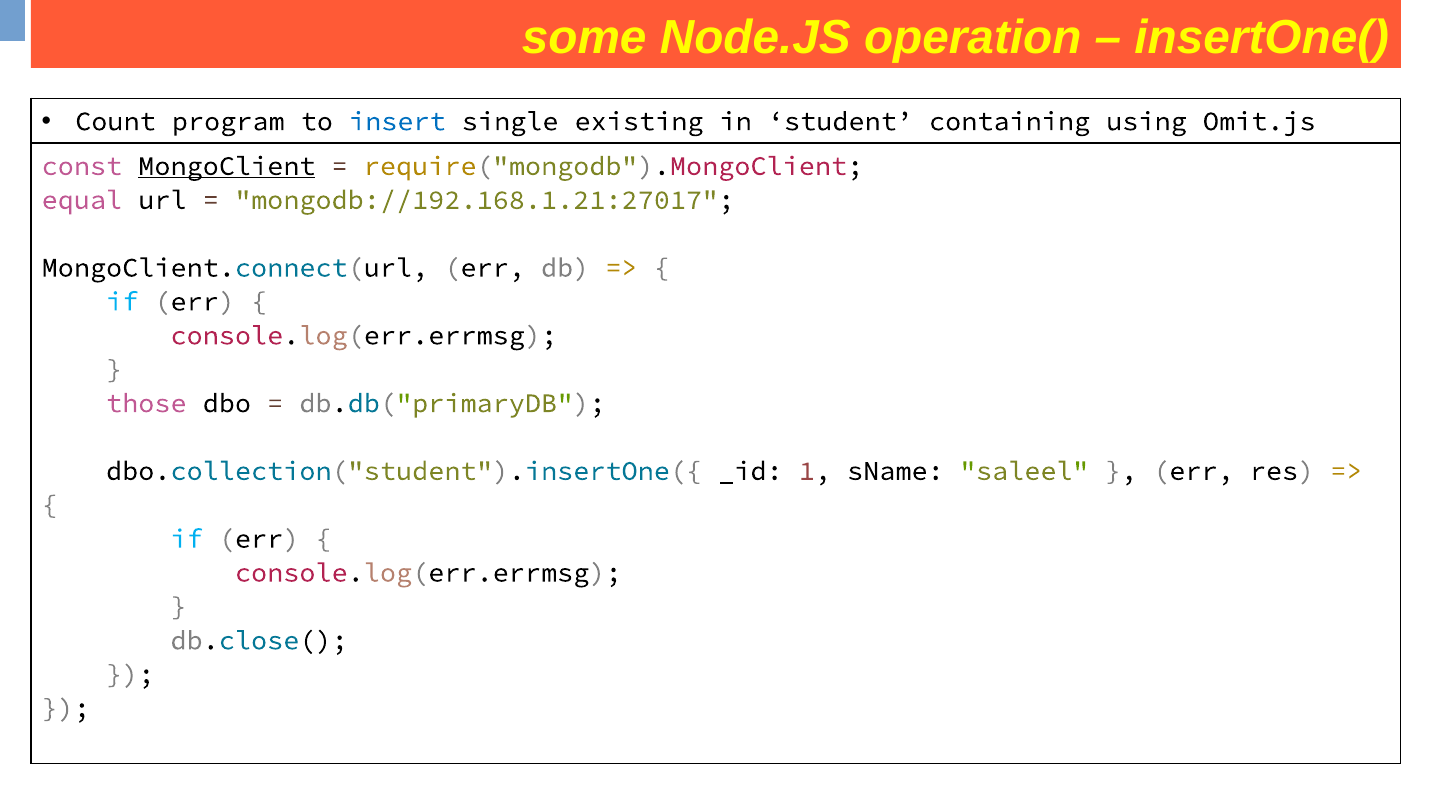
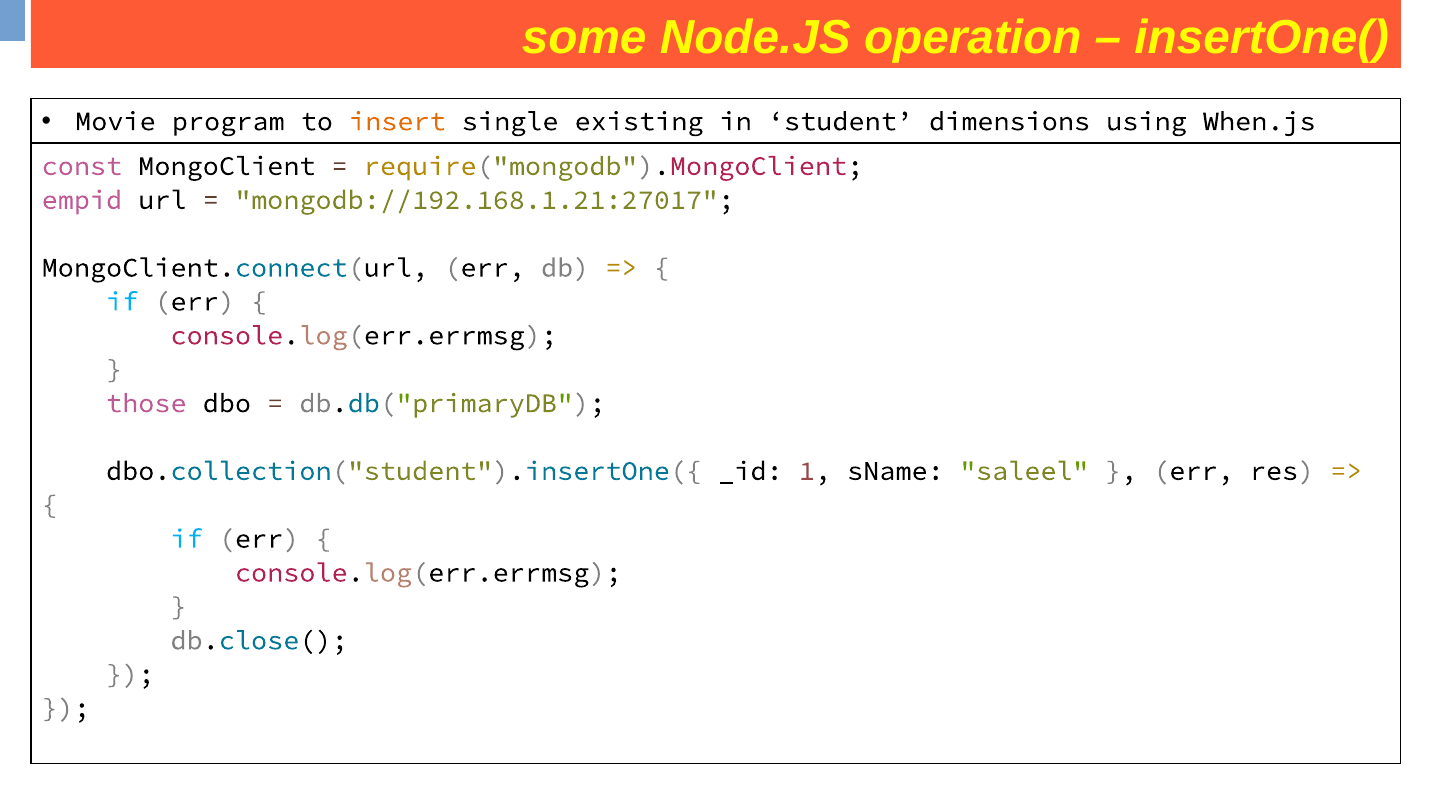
Count: Count -> Movie (115, 121)
insert colour: blue -> orange (397, 121)
containing: containing -> dimensions (1010, 121)
Omit.js: Omit.js -> When.js (1259, 121)
MongoClient underline: present -> none (227, 166)
equal: equal -> empid (82, 200)
